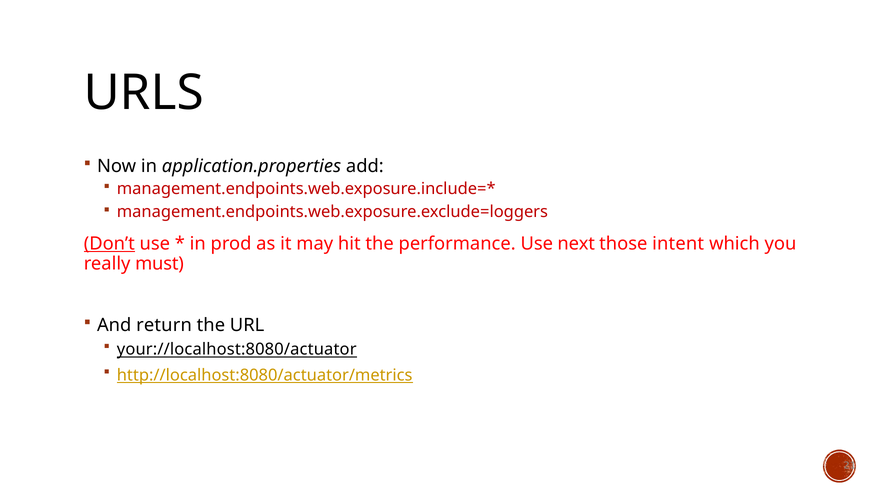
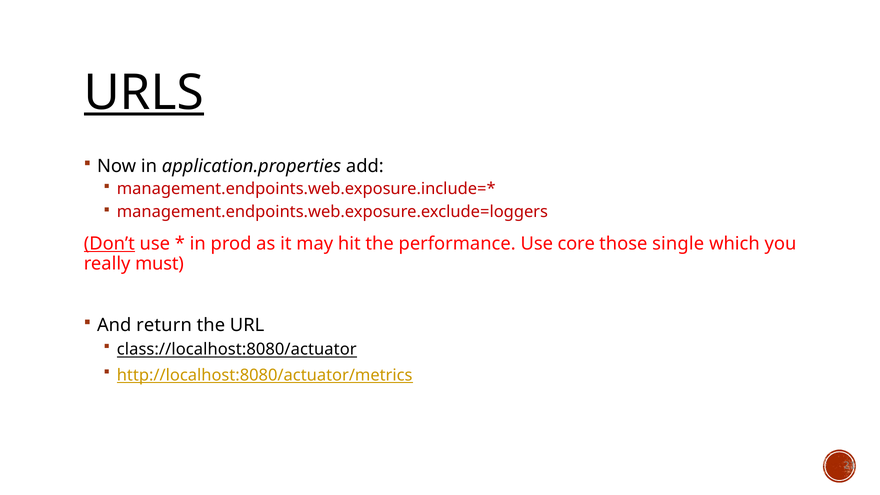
URLS underline: none -> present (144, 93)
next: next -> core (576, 244)
intent: intent -> single (678, 244)
your://localhost:8080/actuator: your://localhost:8080/actuator -> class://localhost:8080/actuator (237, 349)
